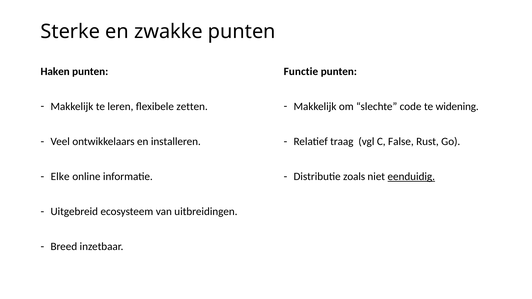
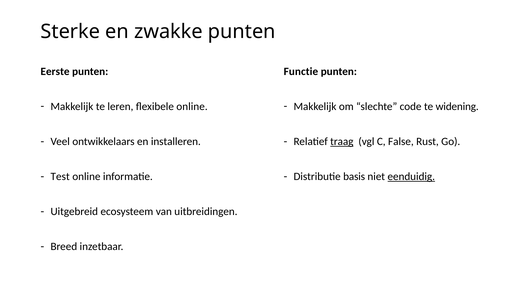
Haken: Haken -> Eerste (55, 71)
flexibele zetten: zetten -> online (192, 107)
traag underline: none -> present (342, 142)
Elke: Elke -> Test (60, 177)
zoals: zoals -> basis (354, 177)
